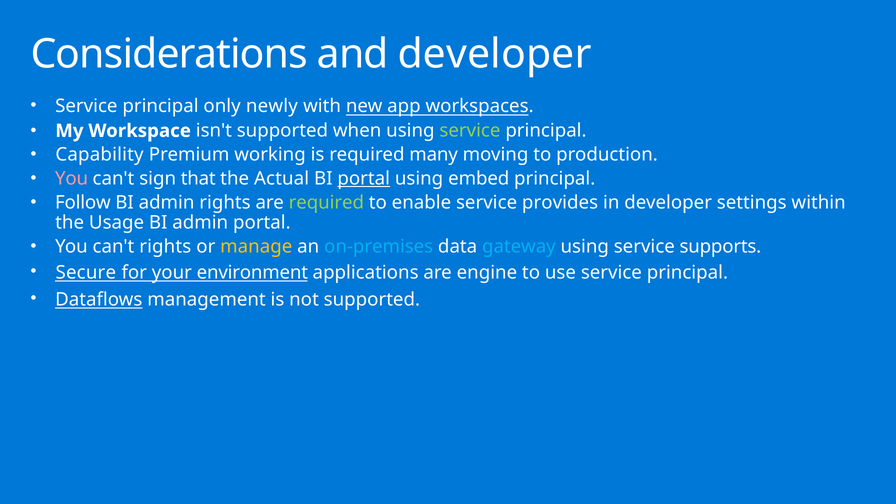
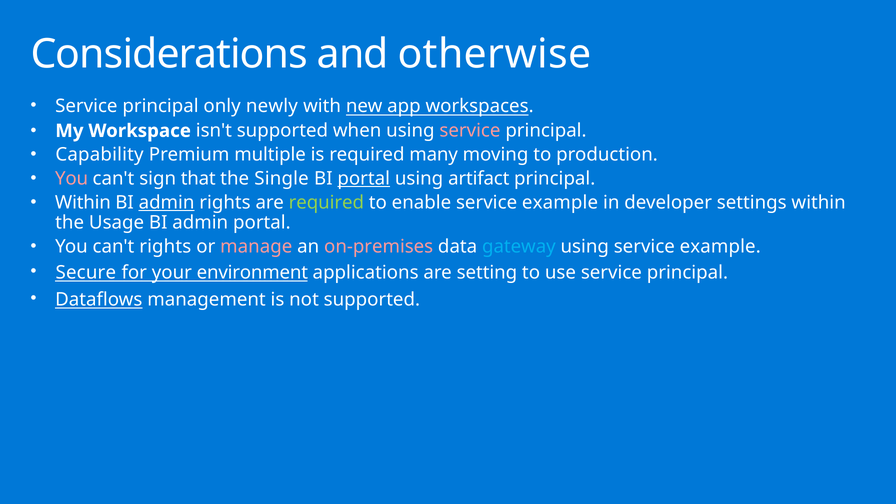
and developer: developer -> otherwise (494, 54)
service colour: light green -> pink (470, 131)
working: working -> multiple (270, 155)
Actual: Actual -> Single (282, 179)
embed: embed -> artifact (479, 179)
Follow: Follow -> Within (83, 202)
admin underline: none -> present (167, 202)
enable service provides: provides -> example (560, 202)
manage colour: yellow -> pink (256, 247)
on-premises colour: light blue -> pink (379, 247)
using service supports: supports -> example (720, 247)
engine: engine -> setting (487, 273)
